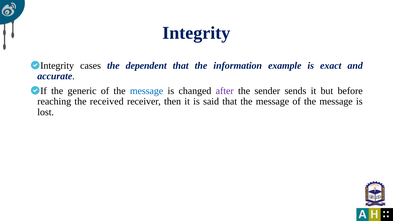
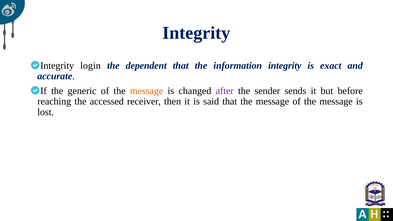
cases: cases -> login (90, 66)
information example: example -> integrity (285, 66)
message colour: blue -> orange (147, 91)
received: received -> accessed (107, 101)
